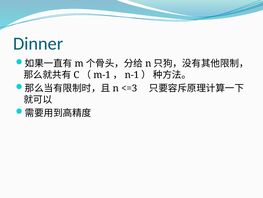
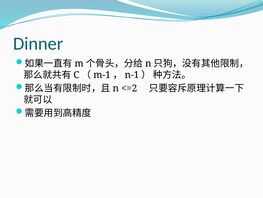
<=3: <=3 -> <=2 (129, 88)
